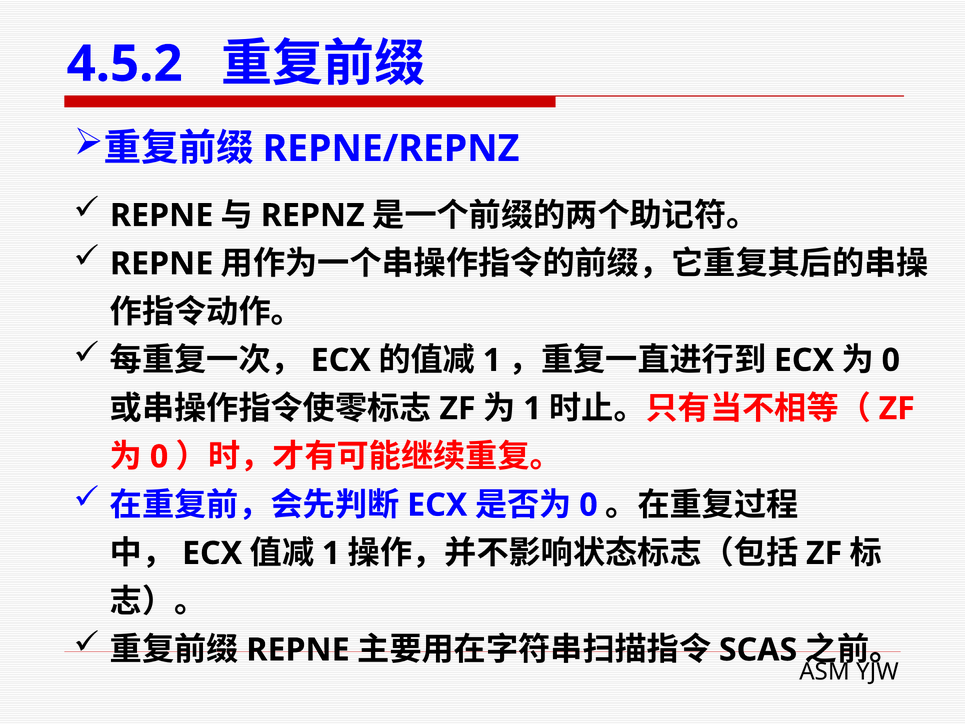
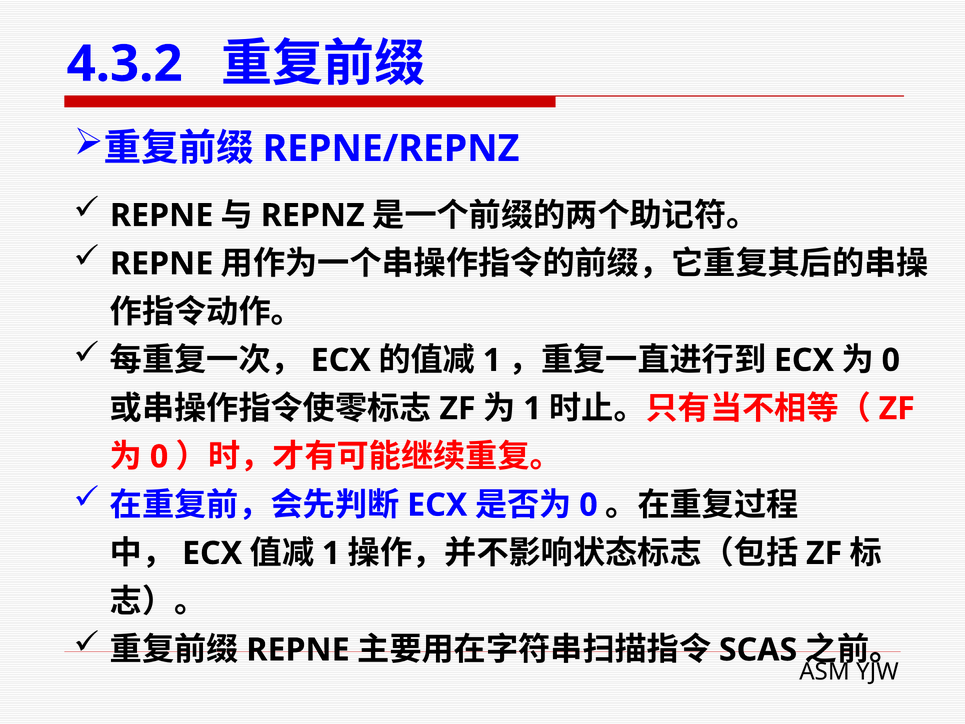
4.5.2: 4.5.2 -> 4.3.2 (125, 64)
